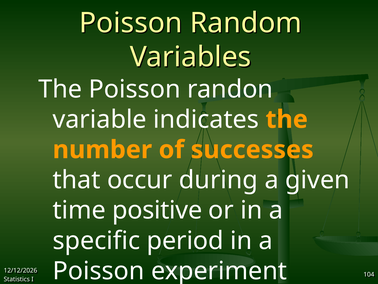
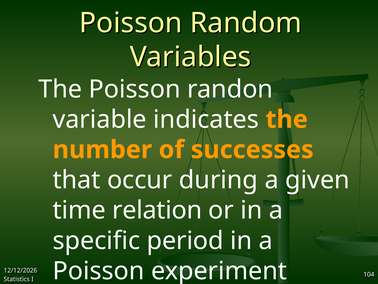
positive: positive -> relation (157, 210)
